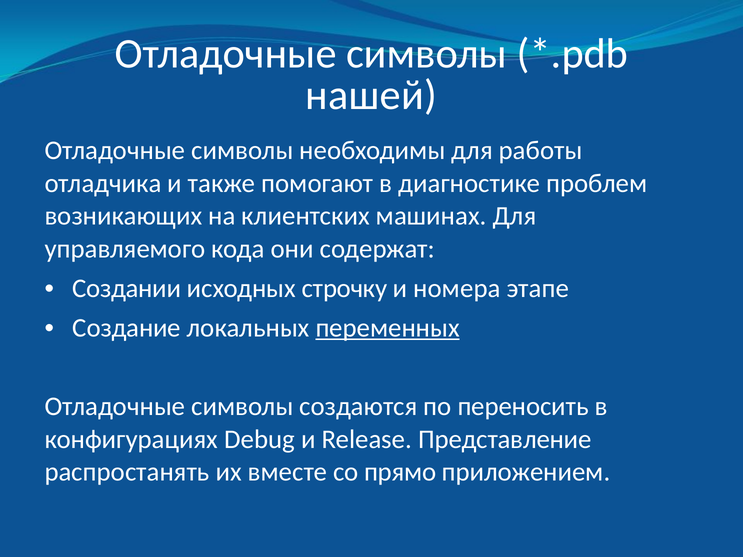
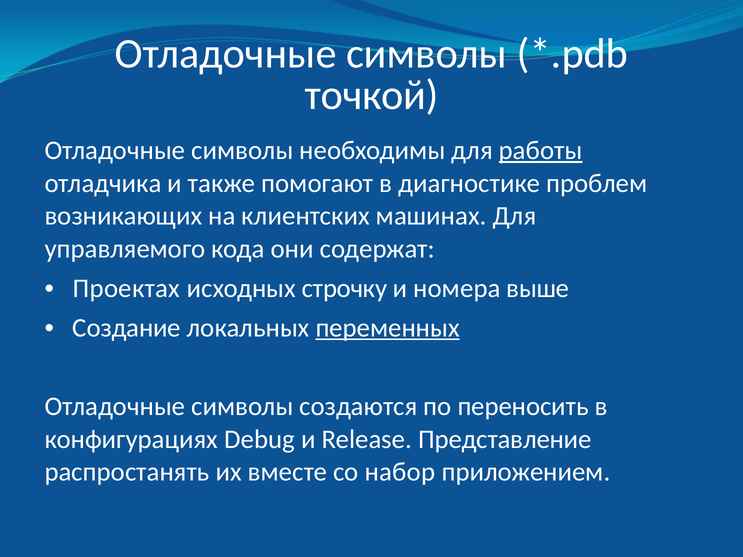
нашей: нашей -> точкой (372, 95)
работы underline: none -> present (541, 151)
Создании: Создании -> Проектах (126, 288)
этапе: этапе -> выше (538, 288)
прямо: прямо -> набор (400, 472)
